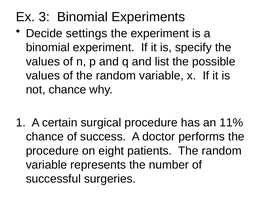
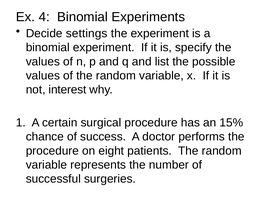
3: 3 -> 4 (44, 17)
not chance: chance -> interest (67, 90)
11%: 11% -> 15% (231, 123)
